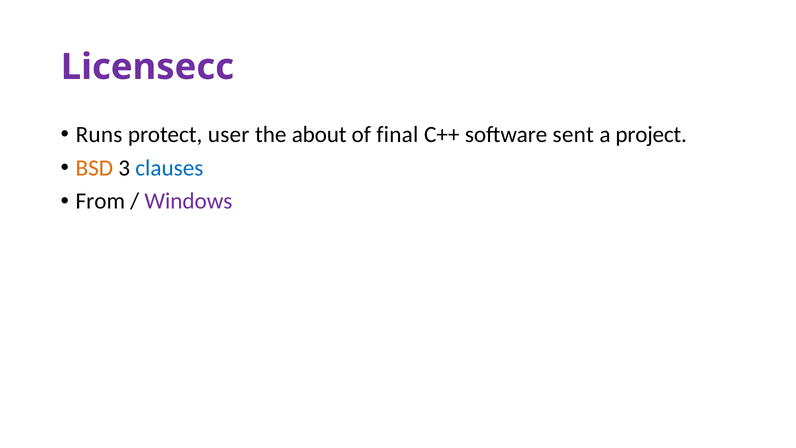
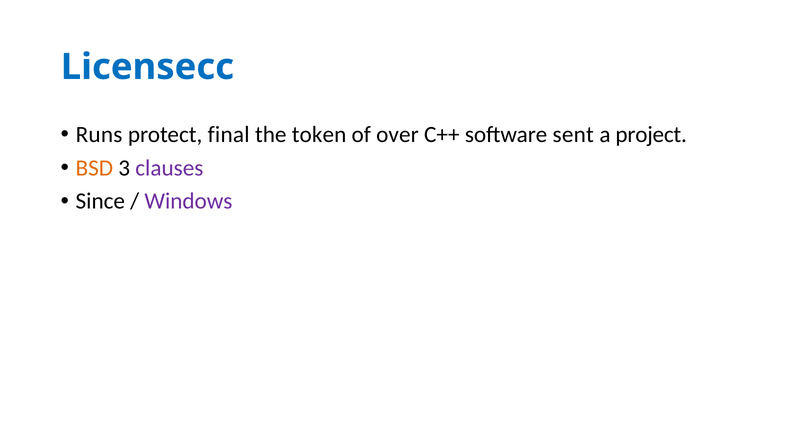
Licensecc colour: purple -> blue (147, 67)
user: user -> final (229, 135)
about: about -> token (319, 135)
final: final -> over (397, 135)
clauses colour: blue -> purple (169, 168)
From: From -> Since (100, 201)
